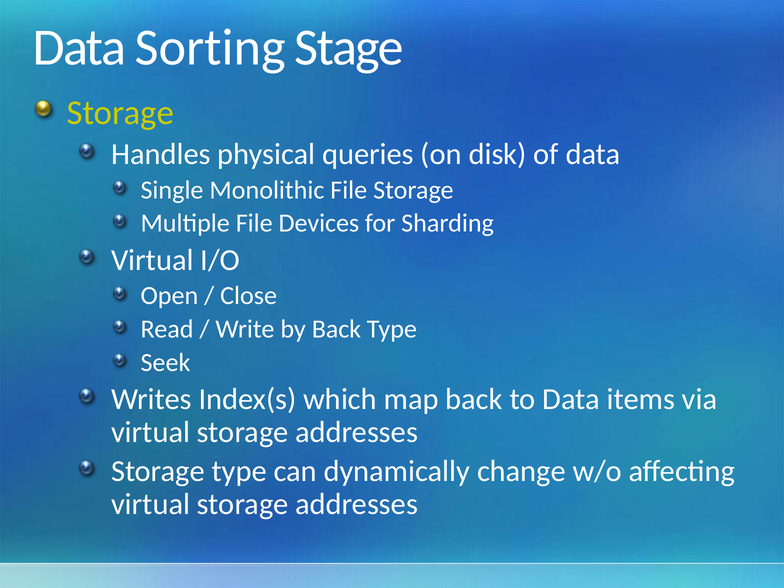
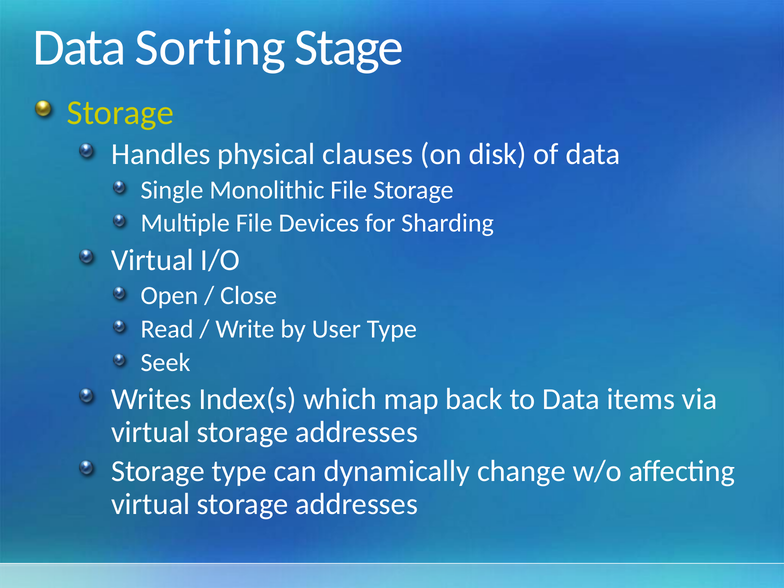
queries: queries -> clauses (368, 154)
by Back: Back -> User (336, 329)
